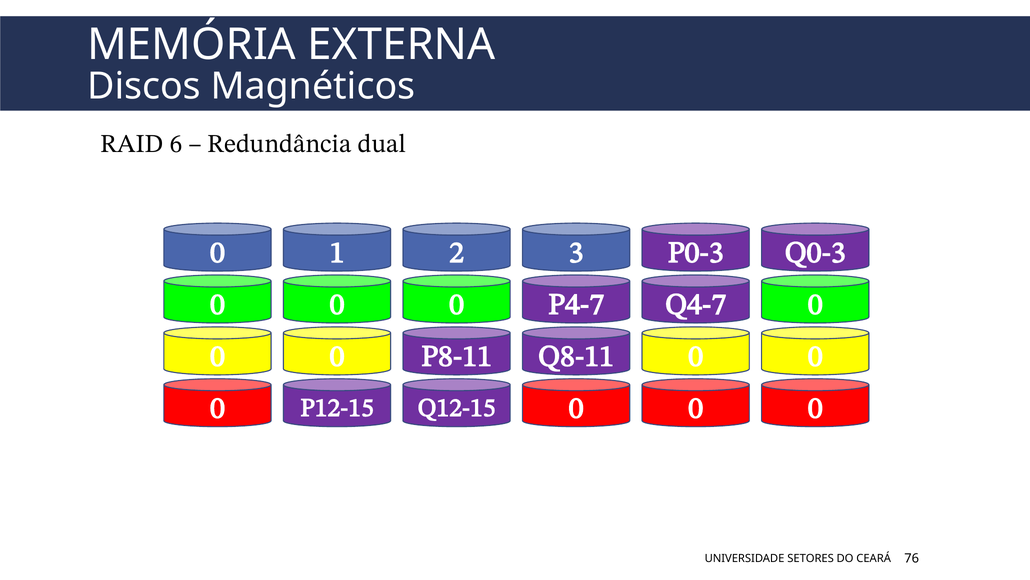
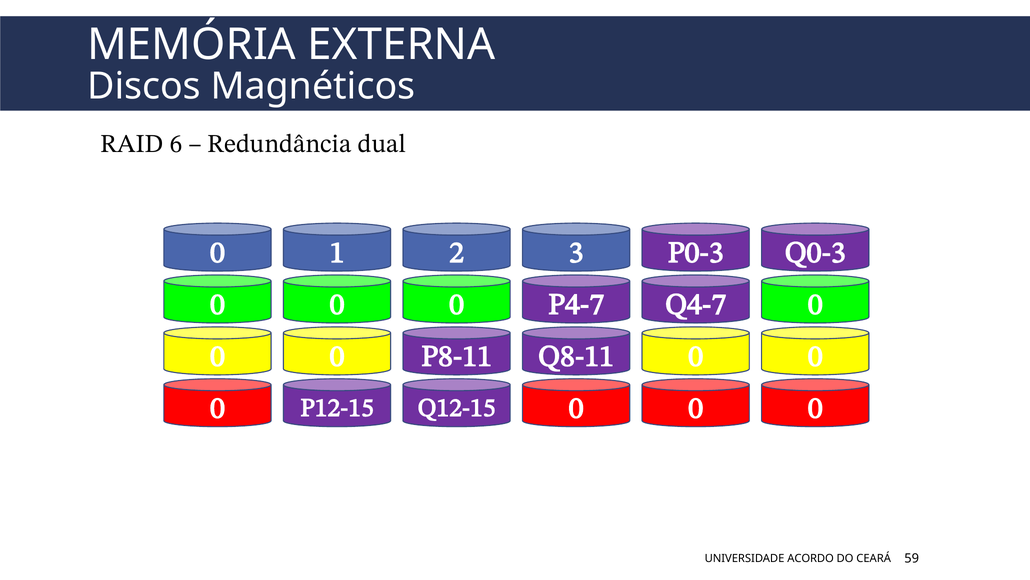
SETORES: SETORES -> ACORDO (811, 558)
76: 76 -> 59 (912, 558)
